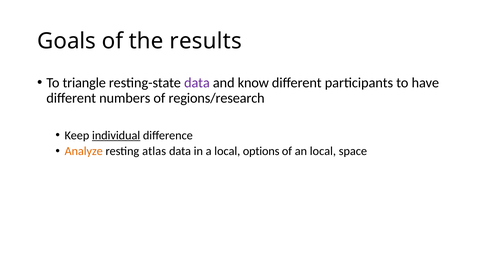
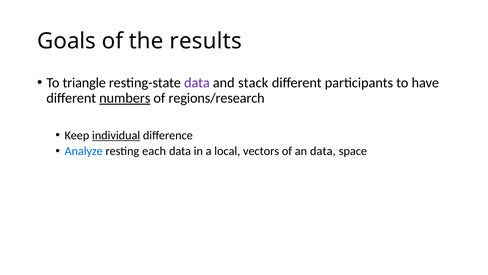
know: know -> stack (253, 83)
numbers underline: none -> present (125, 98)
Analyze colour: orange -> blue (84, 151)
atlas: atlas -> each (154, 151)
options: options -> vectors (261, 151)
an local: local -> data (323, 151)
